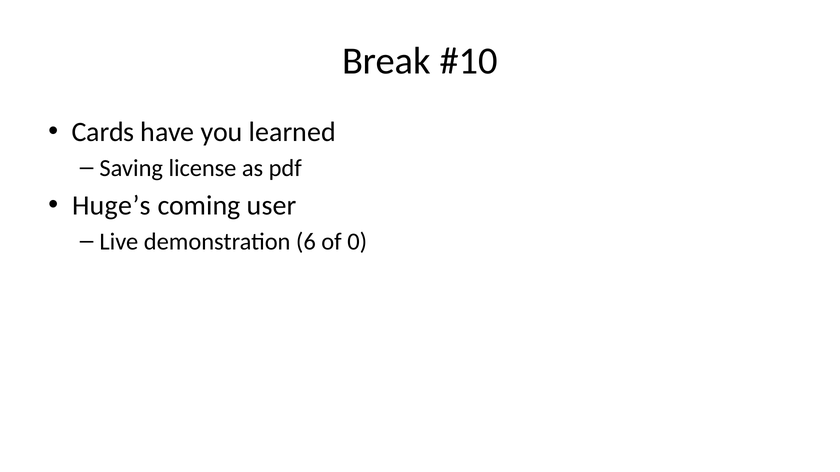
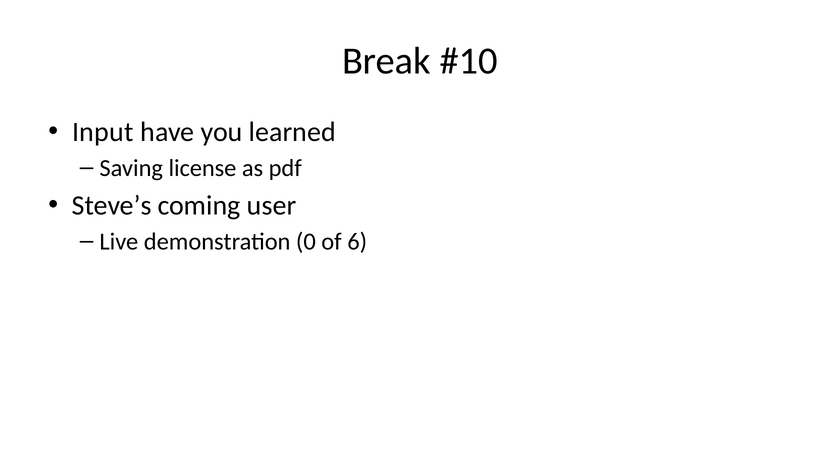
Cards: Cards -> Input (103, 132)
Huge’s: Huge’s -> Steve’s (112, 206)
6: 6 -> 0 (306, 242)
0: 0 -> 6 (357, 242)
